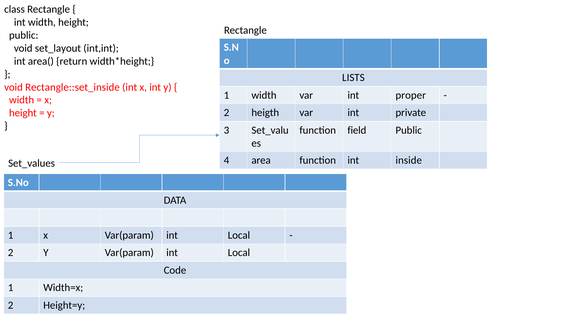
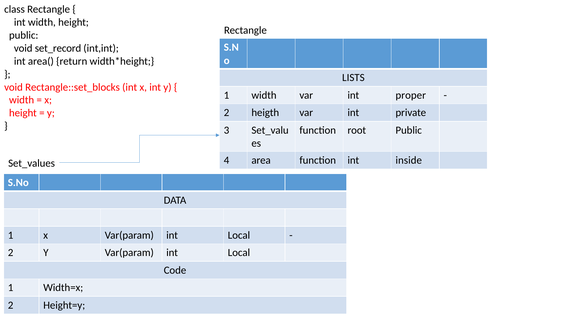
set_layout: set_layout -> set_record (58, 48)
Rectangle::set_inside: Rectangle::set_inside -> Rectangle::set_blocks (73, 87)
field: field -> root (357, 130)
